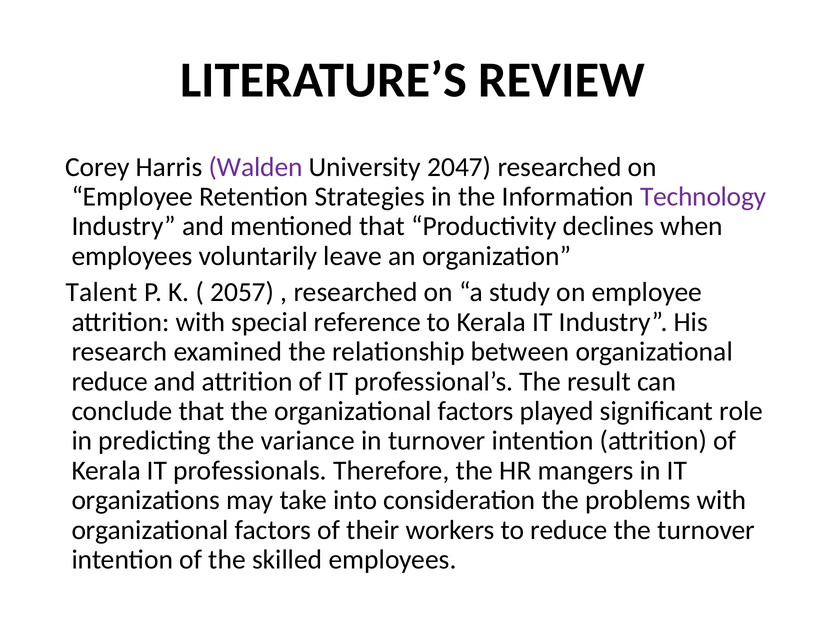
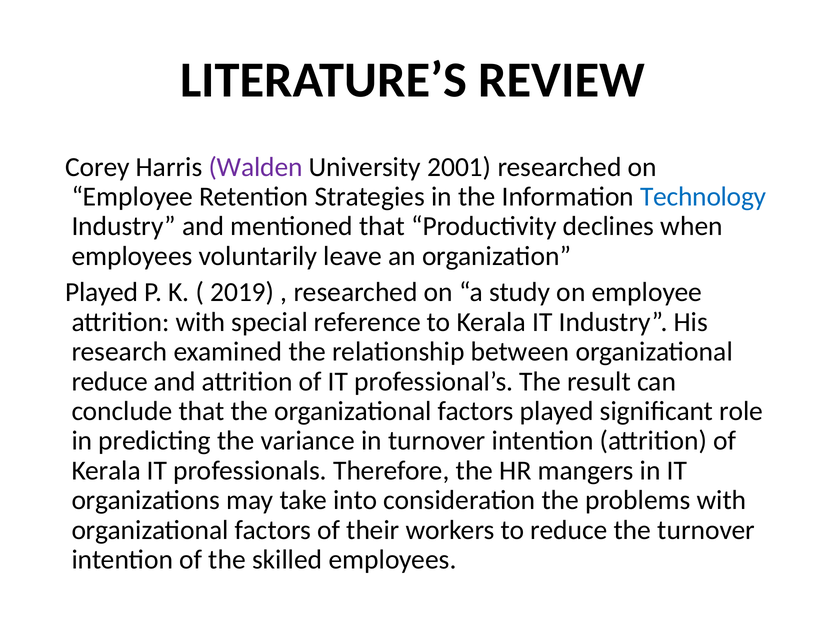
2047: 2047 -> 2001 (459, 167)
Technology colour: purple -> blue (703, 197)
Talent: Talent -> Played (102, 293)
2057: 2057 -> 2019 (242, 293)
